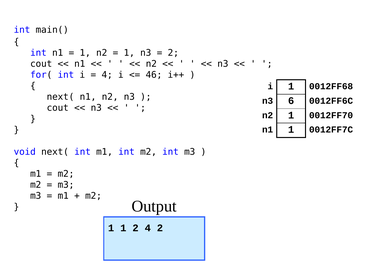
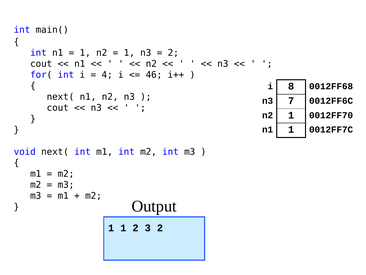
i 1: 1 -> 8 (291, 86)
6: 6 -> 7 (291, 101)
2 4: 4 -> 3 (148, 228)
